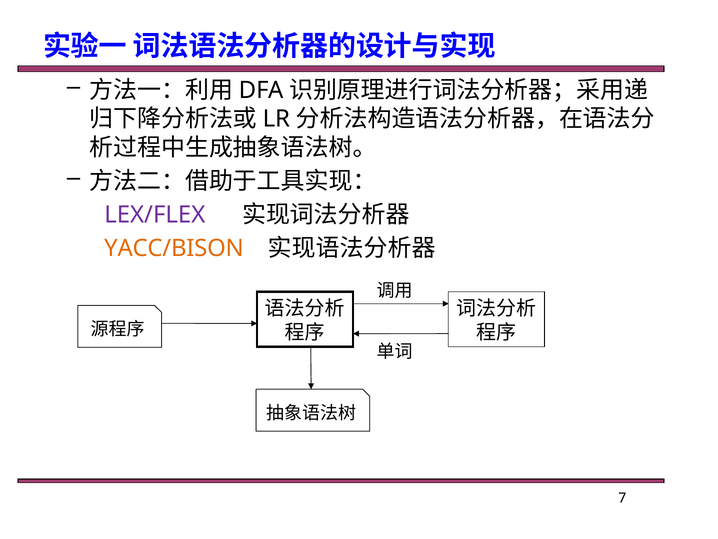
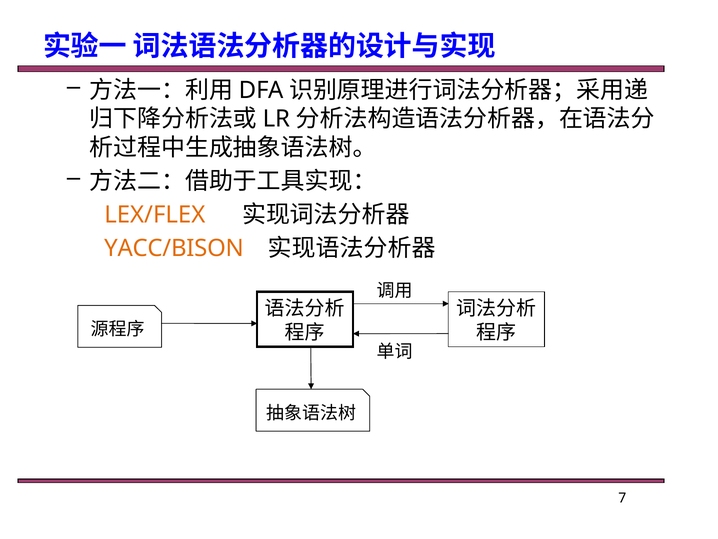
LEX/FLEX colour: purple -> orange (155, 215)
